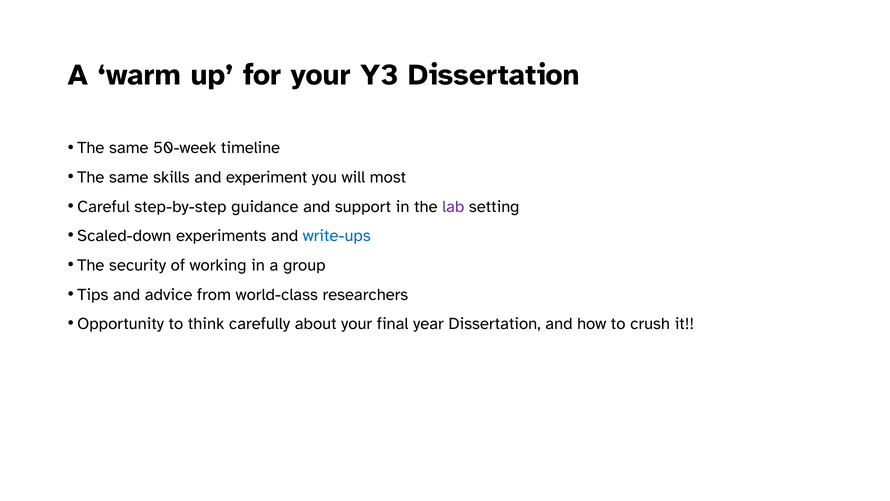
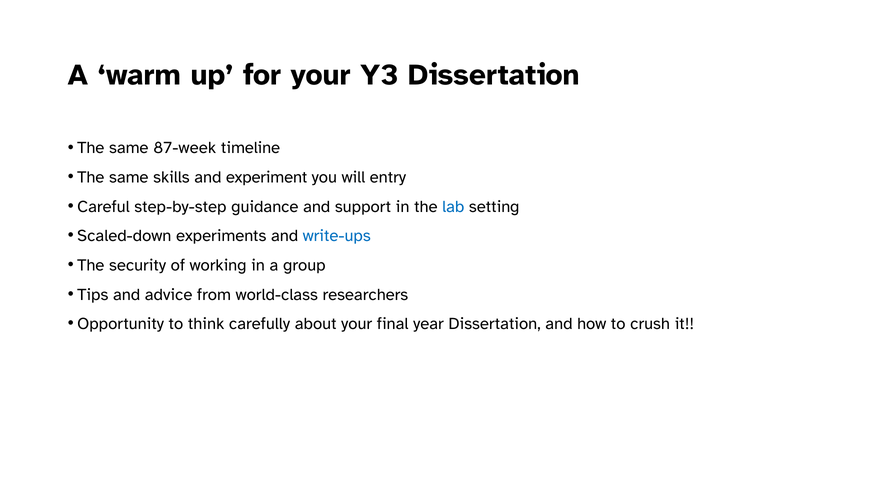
50-week: 50-week -> 87-week (185, 148)
most: most -> entry (388, 177)
lab colour: purple -> blue (453, 206)
